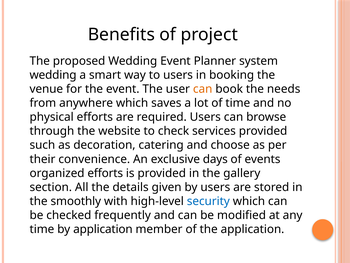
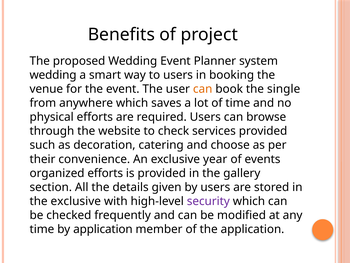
needs: needs -> single (284, 89)
days: days -> year (215, 159)
the smoothly: smoothly -> exclusive (76, 201)
security colour: blue -> purple (208, 201)
